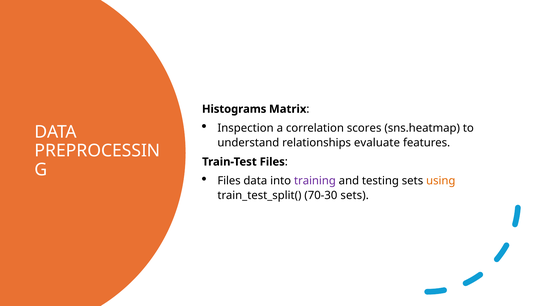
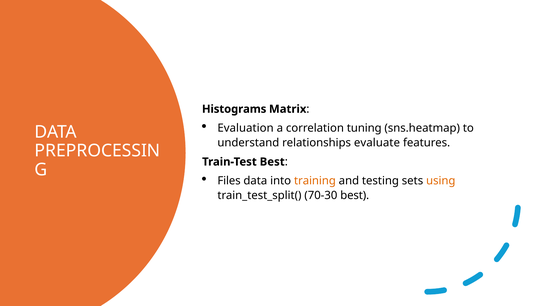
Inspection: Inspection -> Evaluation (246, 128)
scores: scores -> tuning (364, 128)
Train-Test Files: Files -> Best (272, 162)
training colour: purple -> orange (315, 181)
70-30 sets: sets -> best (355, 195)
